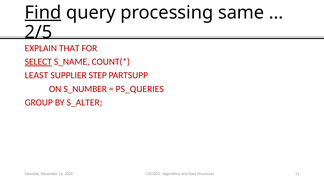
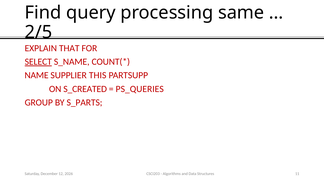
Find underline: present -> none (43, 13)
LEAST: LEAST -> NAME (37, 75)
STEP: STEP -> THIS (98, 75)
S_NUMBER: S_NUMBER -> S_CREATED (85, 89)
S_ALTER: S_ALTER -> S_PARTS (84, 103)
